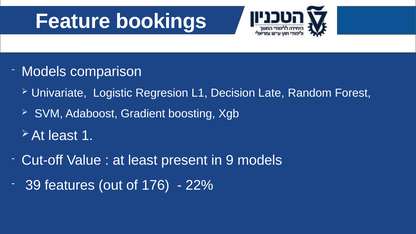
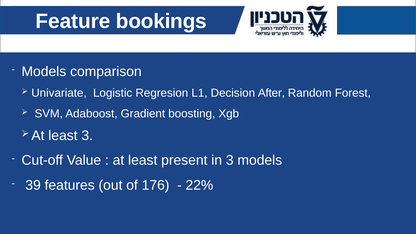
Late: Late -> After (271, 93)
least 1: 1 -> 3 (87, 136)
in 9: 9 -> 3 (230, 160)
